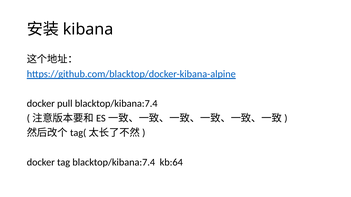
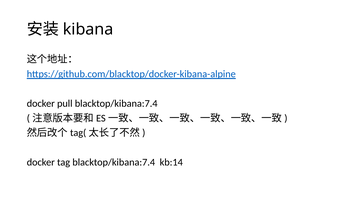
kb:64: kb:64 -> kb:14 (171, 163)
